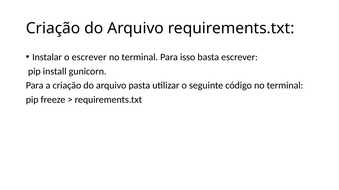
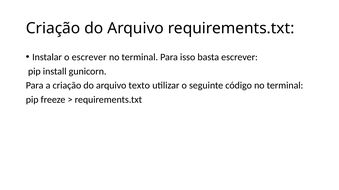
pasta: pasta -> texto (139, 86)
